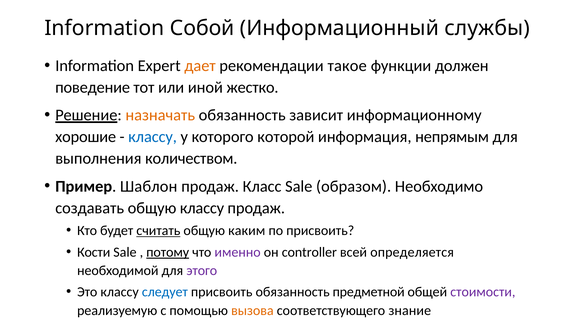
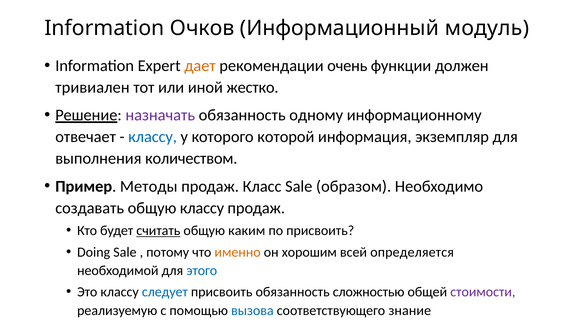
Собой: Собой -> Очков (202, 28)
службы: службы -> модуль (487, 28)
такое: такое -> очень (347, 66)
поведение: поведение -> тривиален (92, 87)
назначать colour: orange -> purple (160, 115)
зависит: зависит -> одному (316, 115)
хорошие: хорошие -> отвечает (86, 137)
непрямым: непрямым -> экземпляр (452, 137)
Шаблон: Шаблон -> Методы (149, 186)
Кости: Кости -> Doing (94, 252)
потому underline: present -> none (168, 252)
именно colour: purple -> orange (238, 252)
controller: controller -> хорошим (309, 252)
этого colour: purple -> blue (202, 270)
предметной: предметной -> сложностью (369, 291)
вызова colour: orange -> blue (252, 310)
